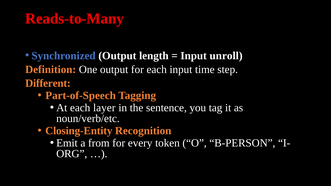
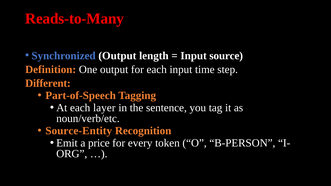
unroll: unroll -> source (226, 56)
Closing-Entity: Closing-Entity -> Source-Entity (79, 131)
from: from -> price (99, 143)
